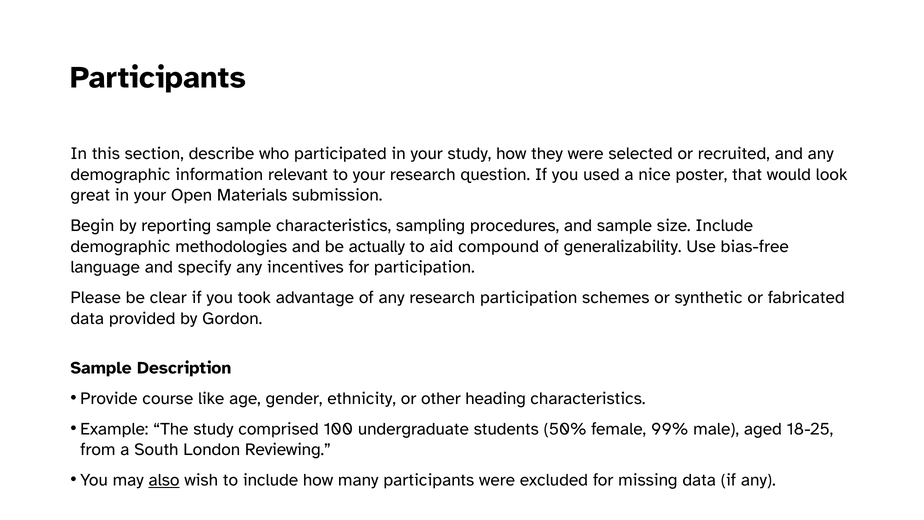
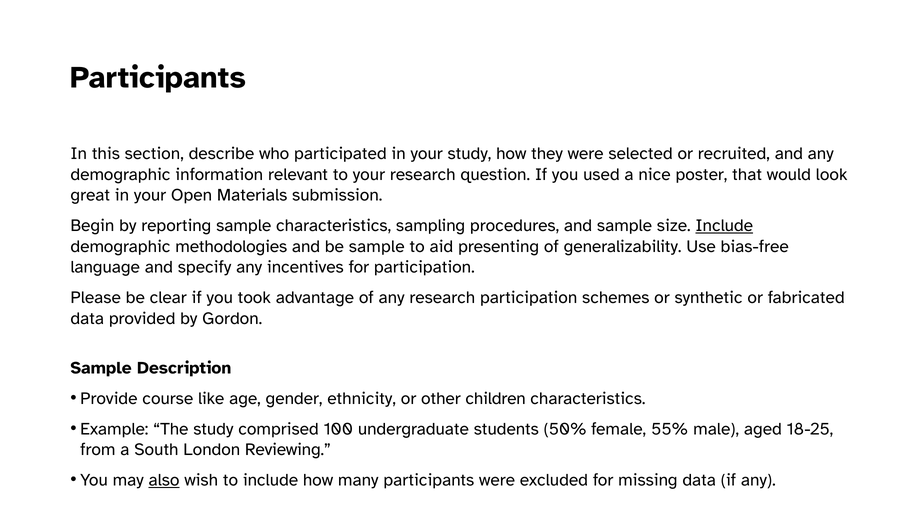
Include underline: none -> present (724, 225)
be actually: actually -> sample (377, 246)
compound: compound -> presenting (499, 246)
heading: heading -> children (496, 398)
99%: 99% -> 55% (670, 429)
